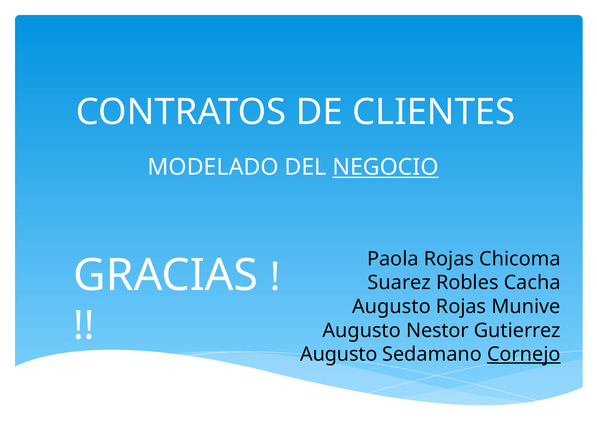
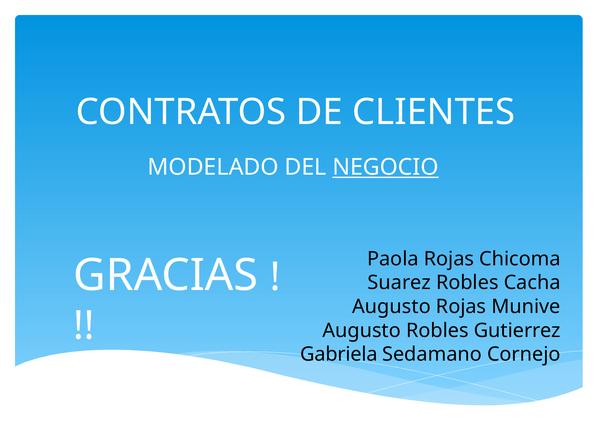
Augusto Nestor: Nestor -> Robles (437, 330)
Augusto: Augusto -> Gabriela (339, 354)
Cornejo underline: present -> none (524, 354)
